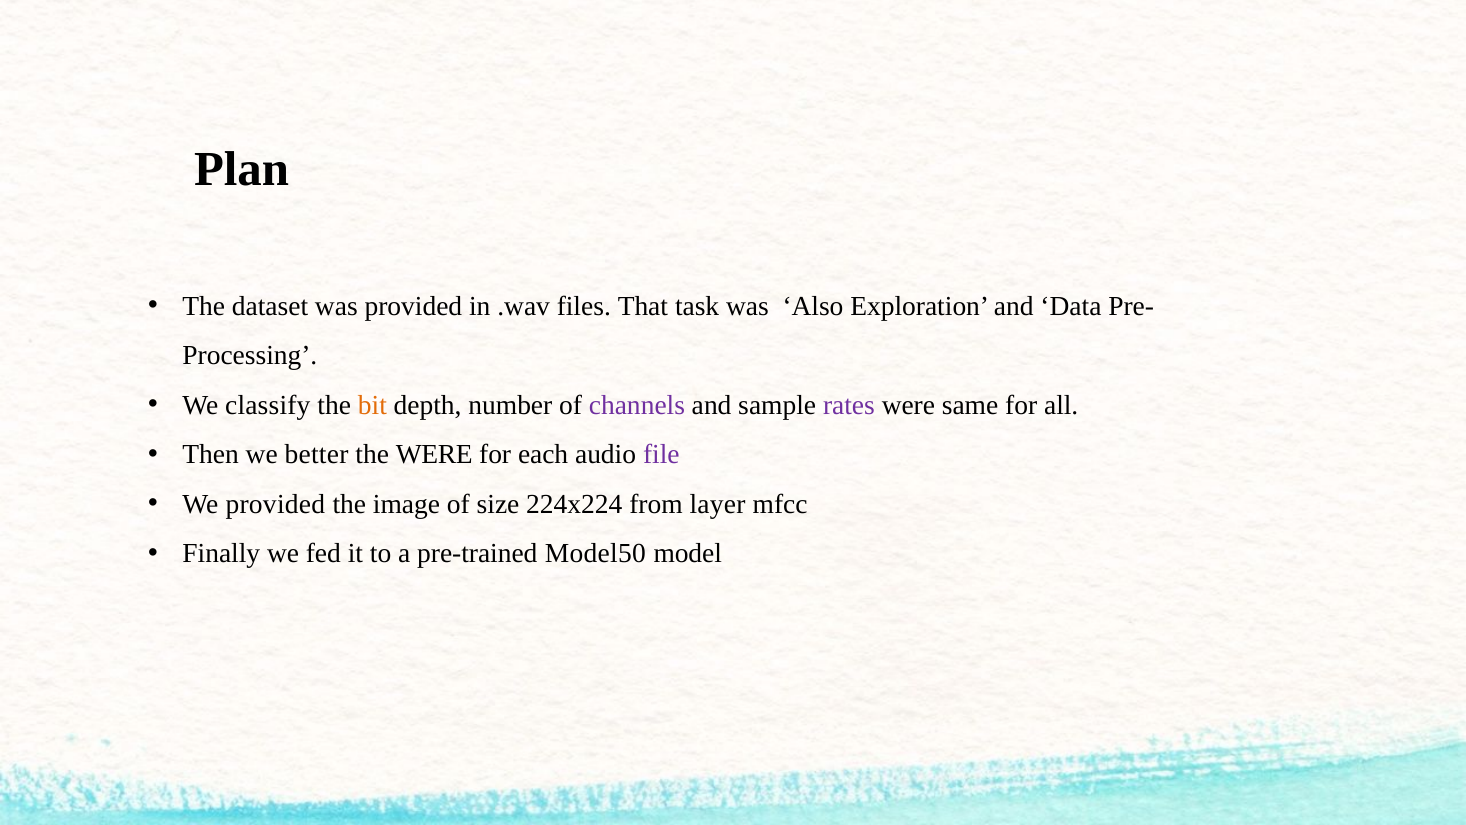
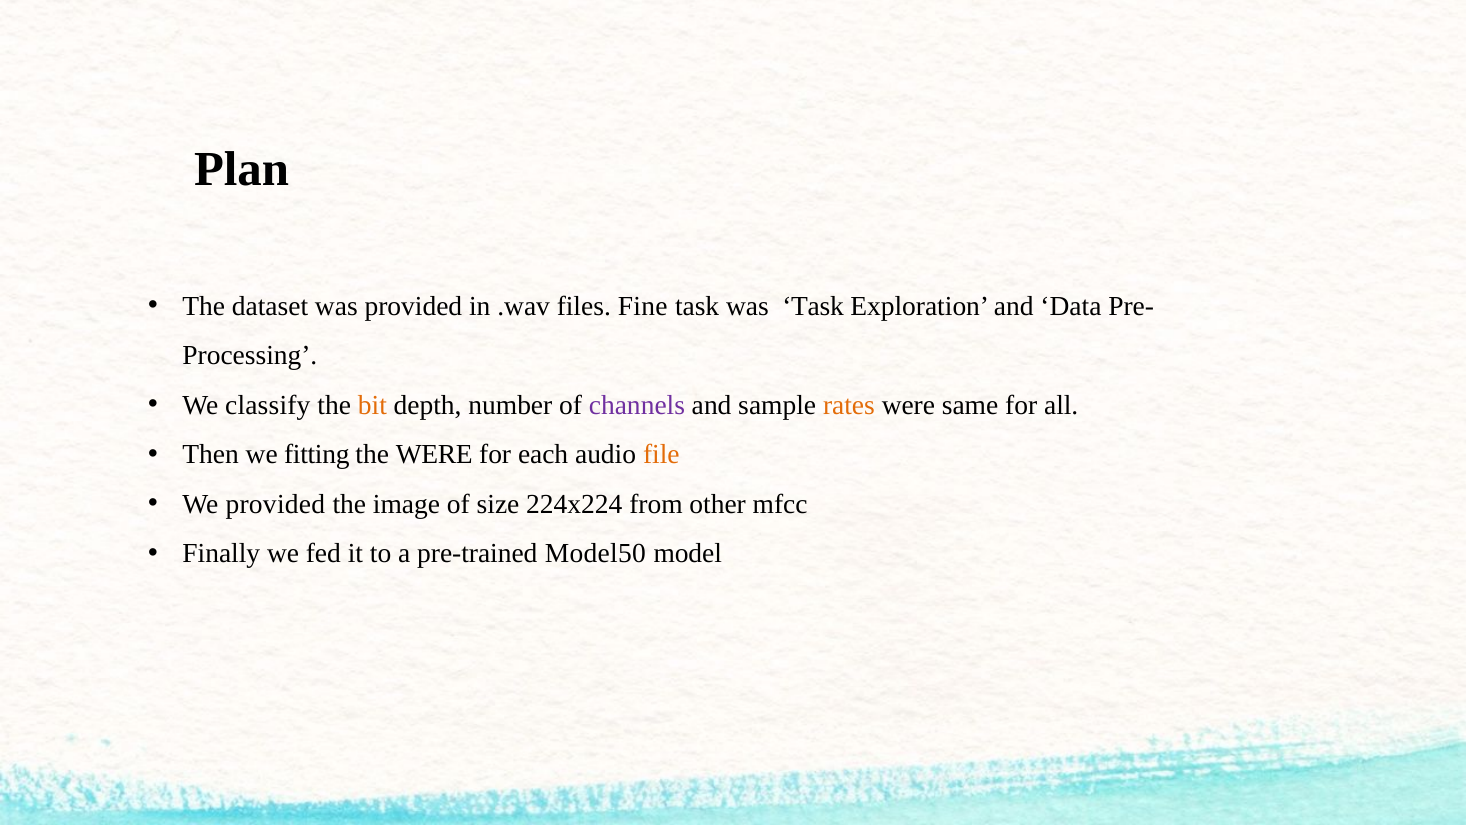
That: That -> Fine (643, 306)
was Also: Also -> Task (813, 306)
rates colour: purple -> orange (849, 405)
better: better -> fitting (317, 455)
file colour: purple -> orange (661, 455)
layer: layer -> other (718, 504)
